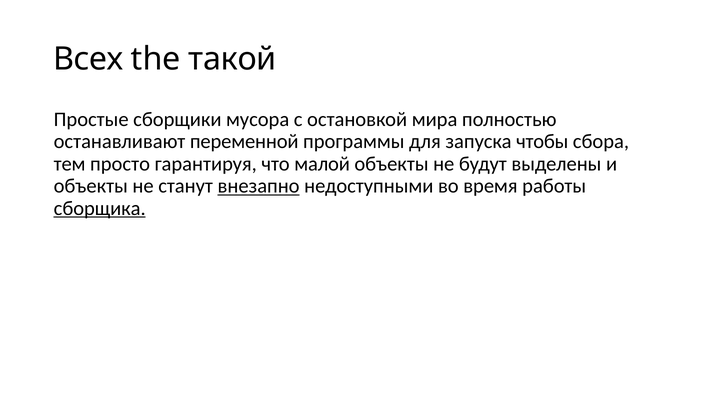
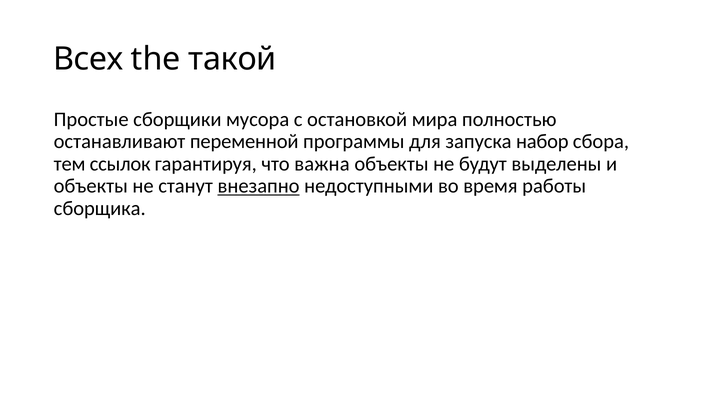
чтобы: чтобы -> набор (542, 141)
просто: просто -> ссылок (120, 164)
малой: малой -> важна (322, 164)
сборщика underline: present -> none (100, 208)
